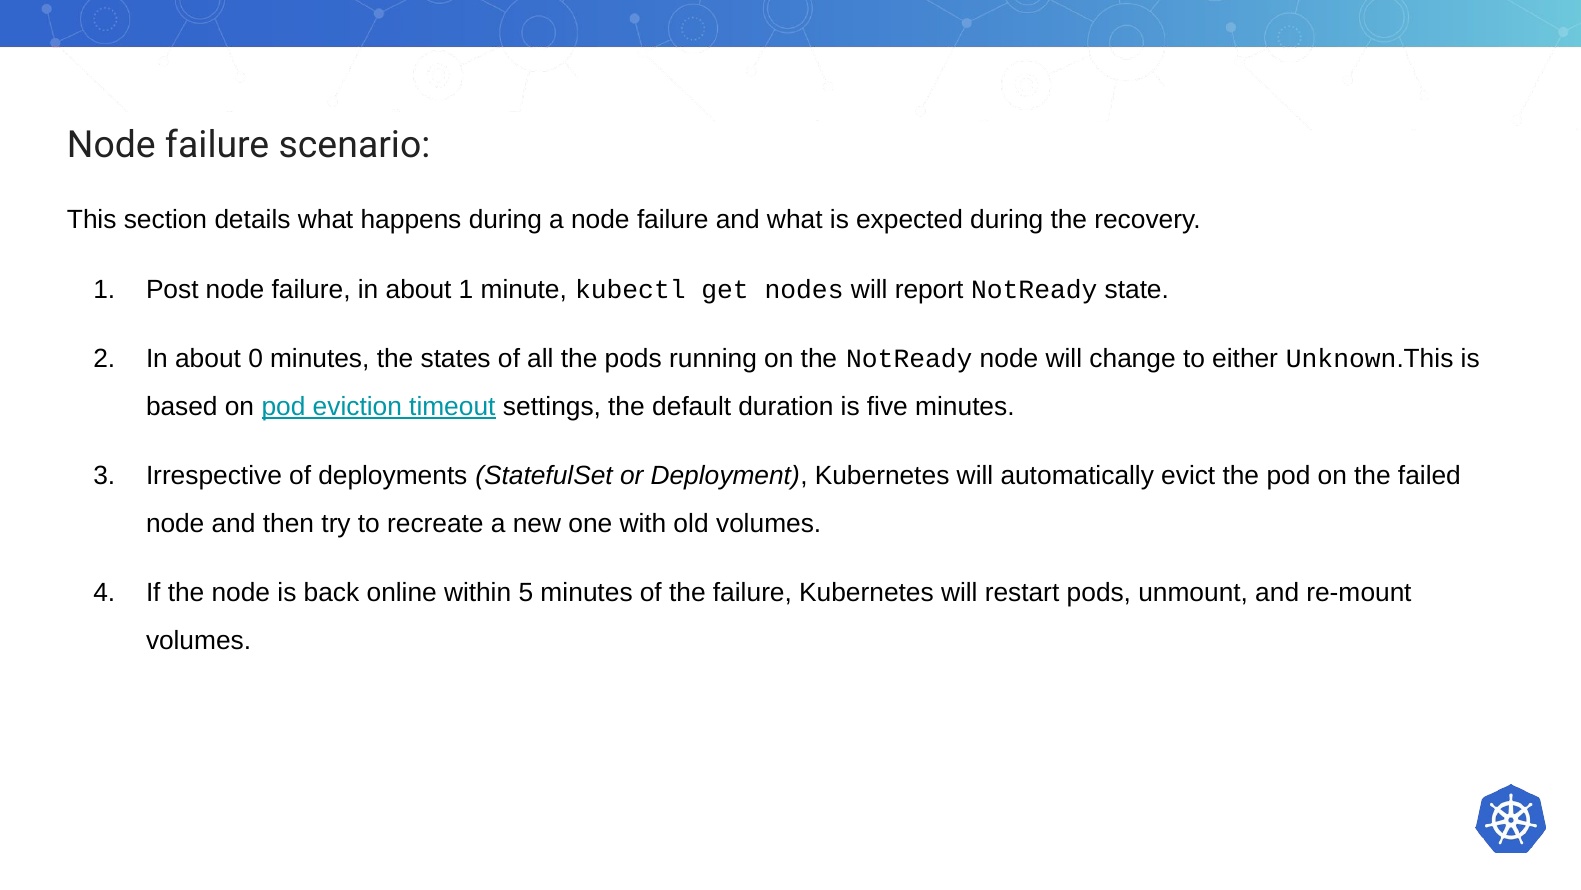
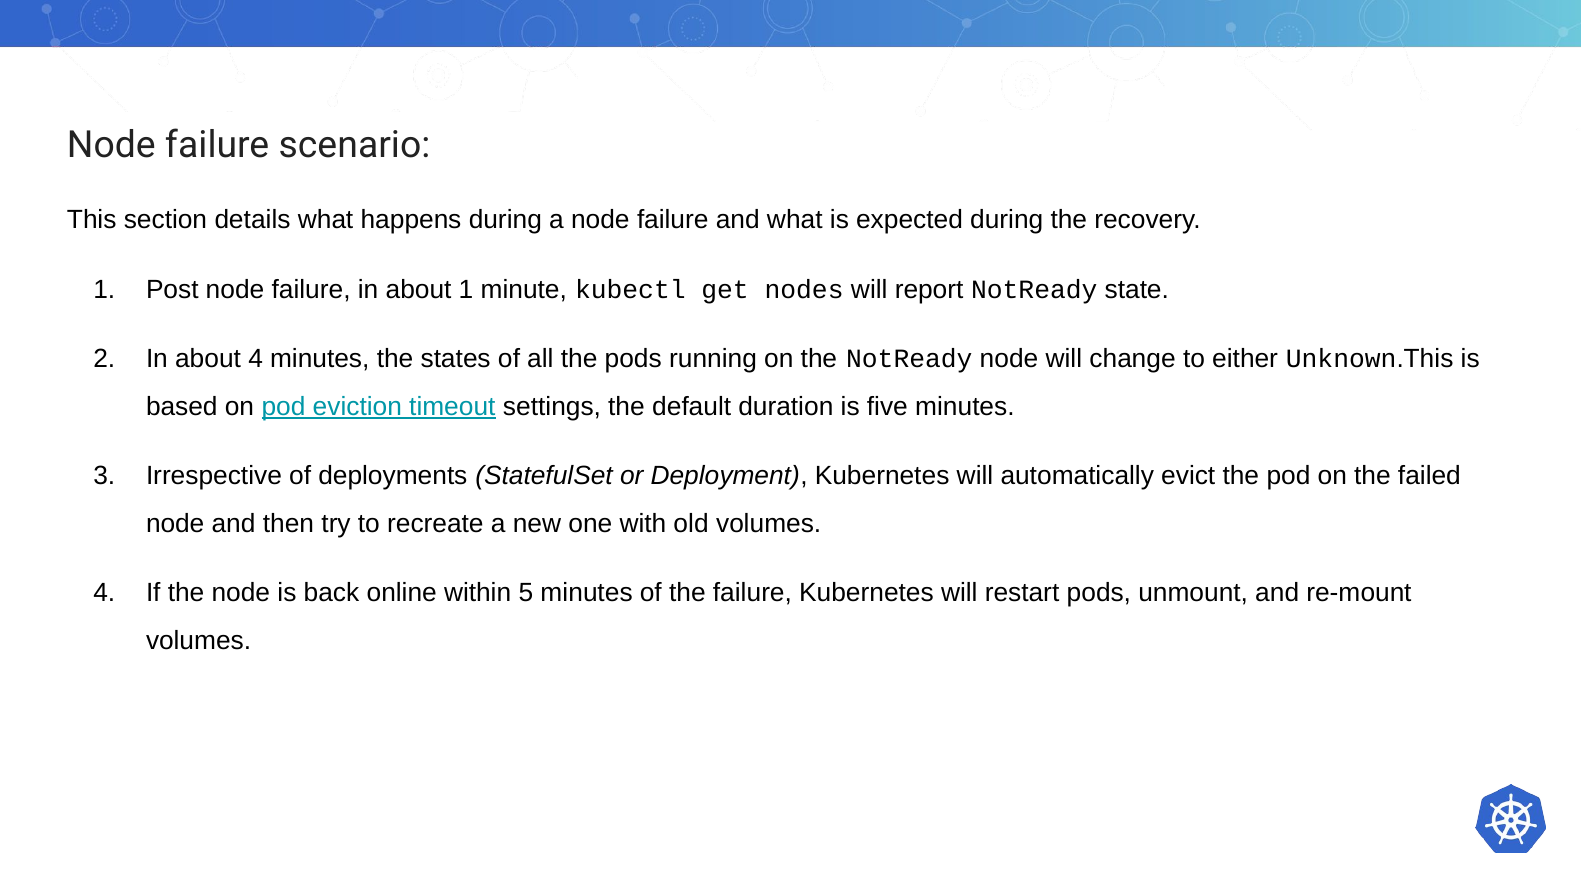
about 0: 0 -> 4 (256, 359)
